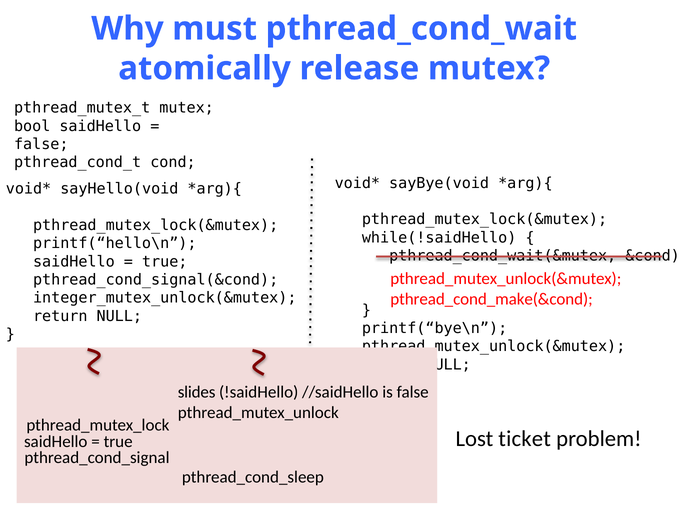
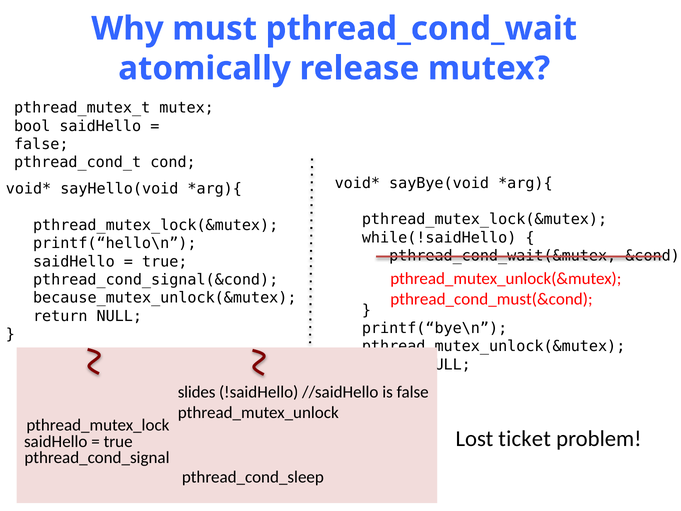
integer_mutex_unlock(&mutex: integer_mutex_unlock(&mutex -> because_mutex_unlock(&mutex (165, 298)
pthread_cond_make(&cond: pthread_cond_make(&cond -> pthread_cond_must(&cond (491, 299)
